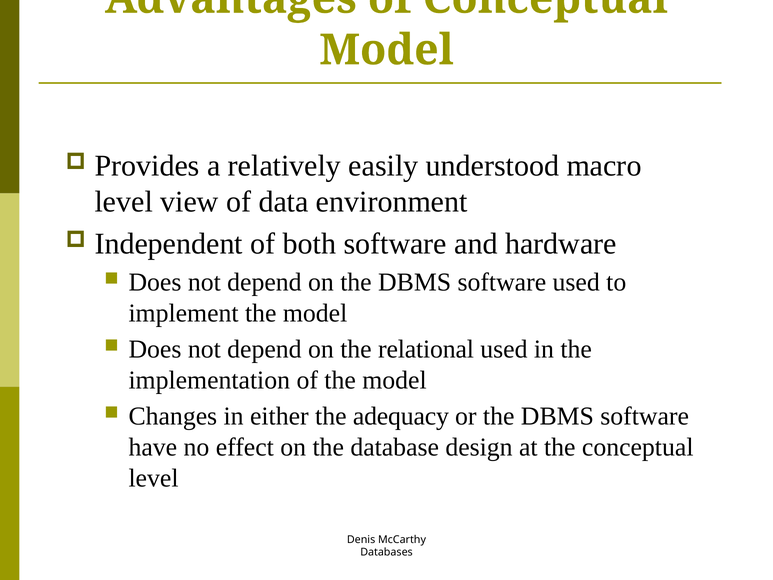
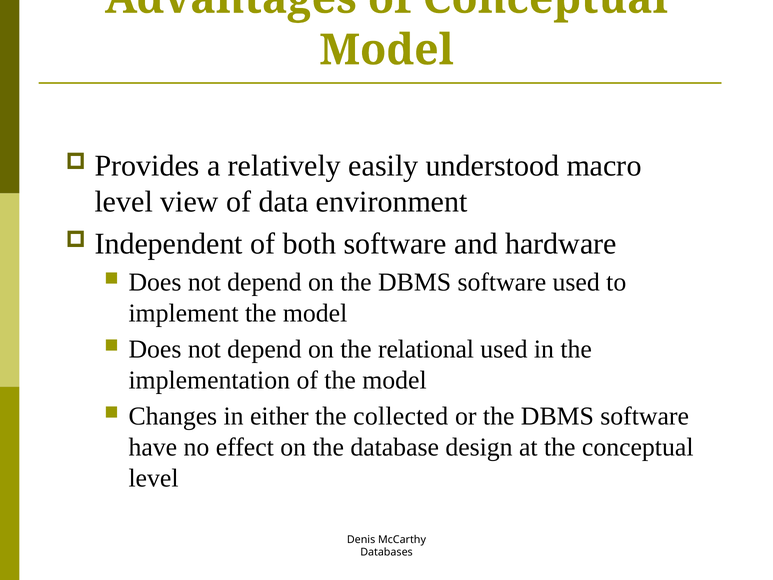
adequacy: adequacy -> collected (401, 416)
